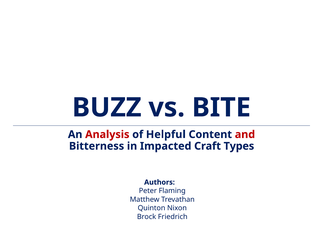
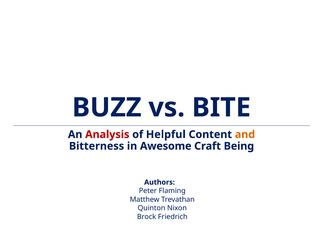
and colour: red -> orange (245, 135)
Impacted: Impacted -> Awesome (166, 146)
Types: Types -> Being (239, 146)
